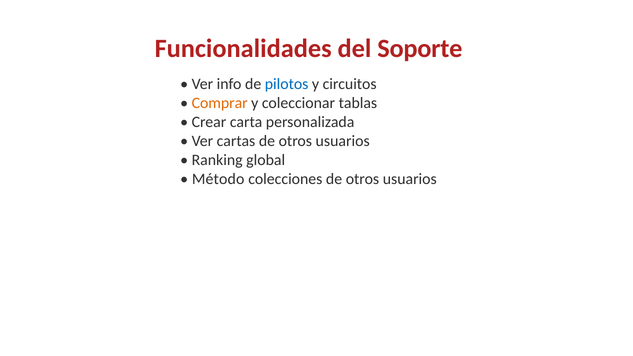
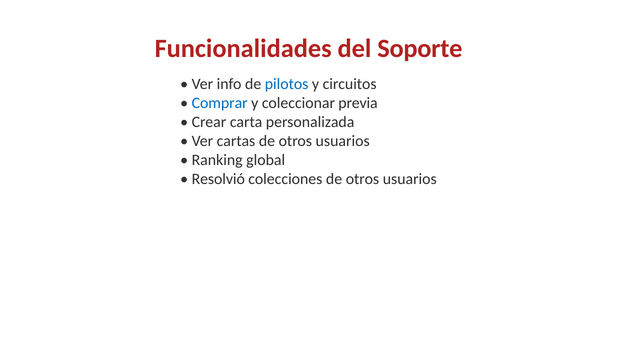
Comprar colour: orange -> blue (220, 103)
tablas: tablas -> previa (358, 103)
Método: Método -> Resolvió (218, 179)
